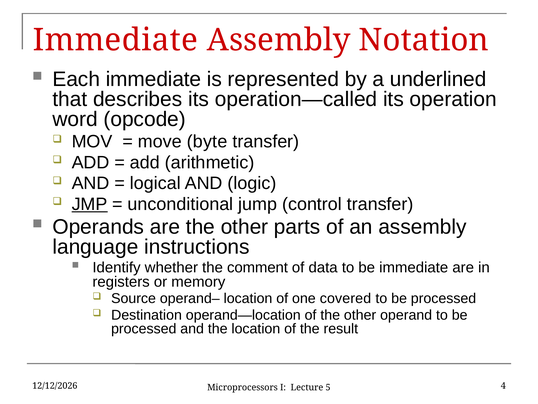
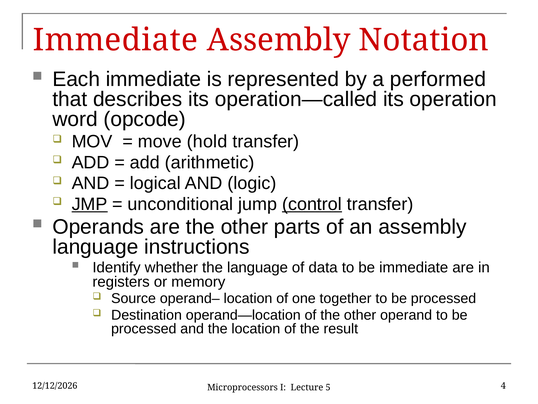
underlined: underlined -> performed (438, 79)
byte: byte -> hold (207, 141)
control underline: none -> present (312, 204)
the comment: comment -> language (257, 267)
covered: covered -> together (346, 298)
